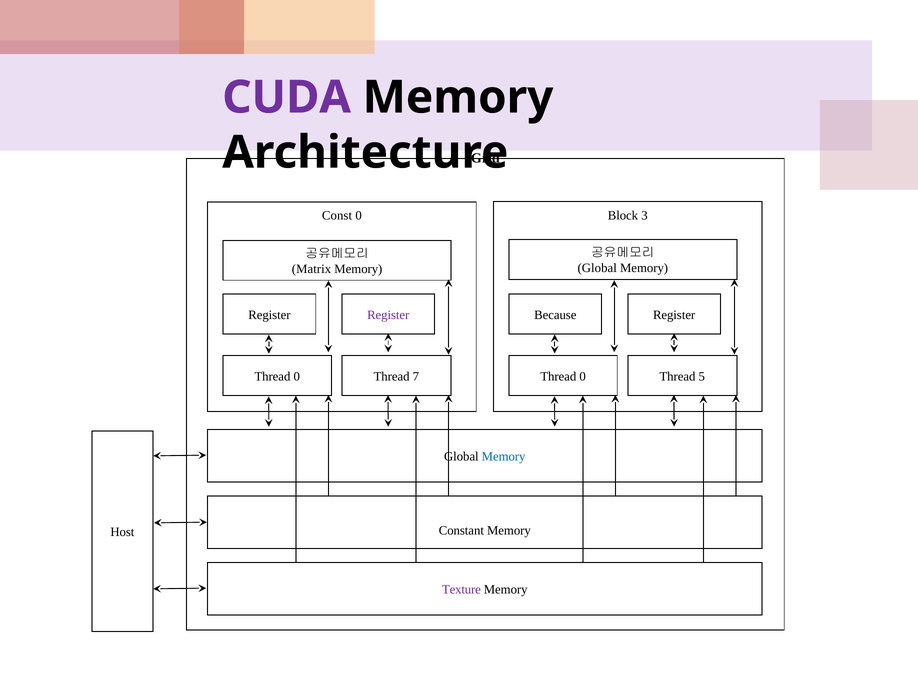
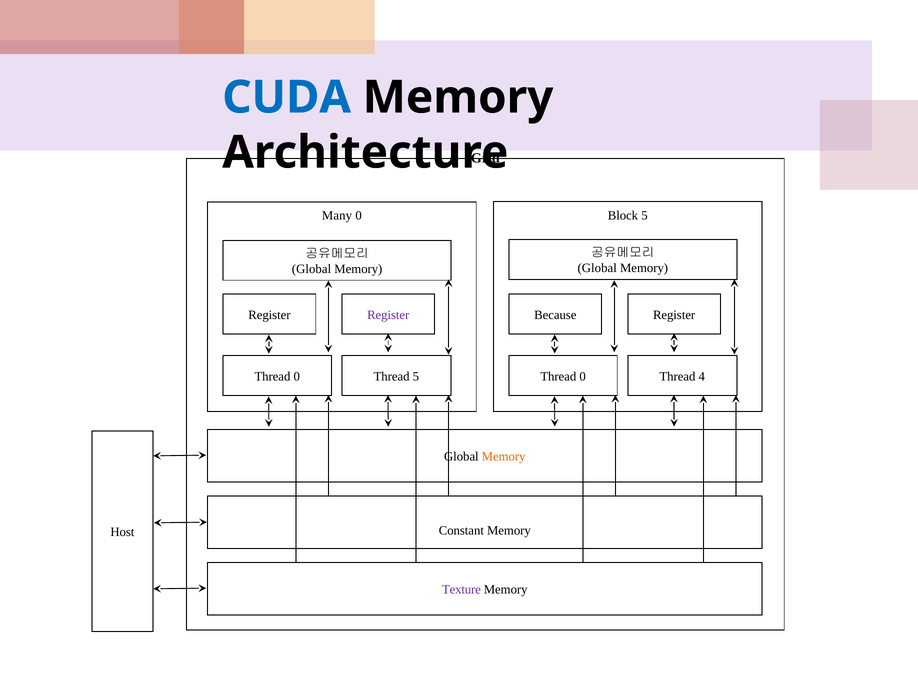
CUDA colour: purple -> blue (287, 98)
Block 3: 3 -> 5 (645, 216)
Const: Const -> Many (337, 216)
Matrix: Matrix -> Global (311, 269)
5: 5 -> 4 (702, 377)
Thread 7: 7 -> 5 (416, 377)
Memory colour: blue -> orange (504, 457)
